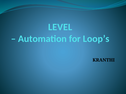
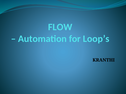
LEVEL: LEVEL -> FLOW (60, 27)
